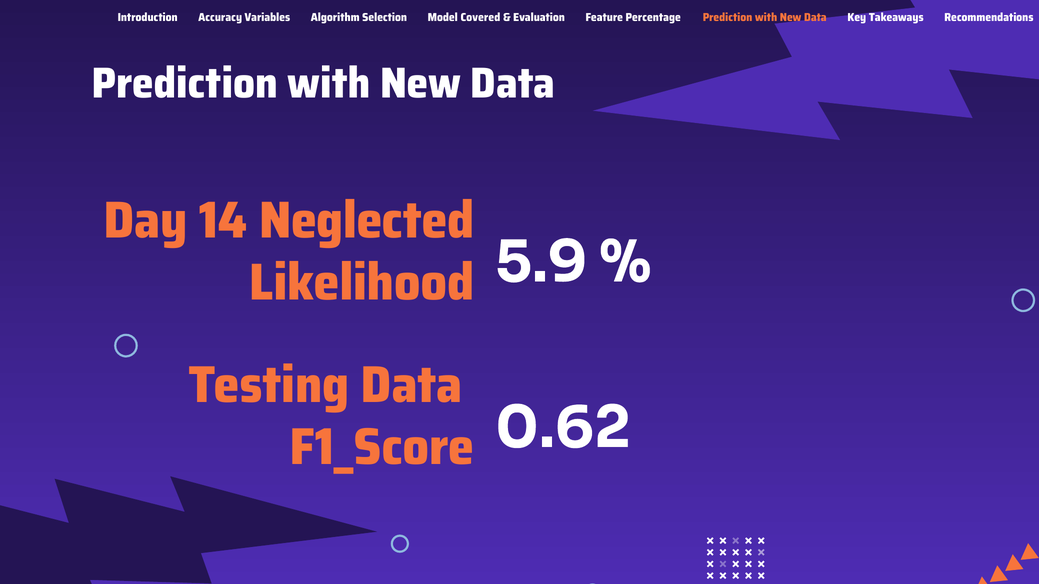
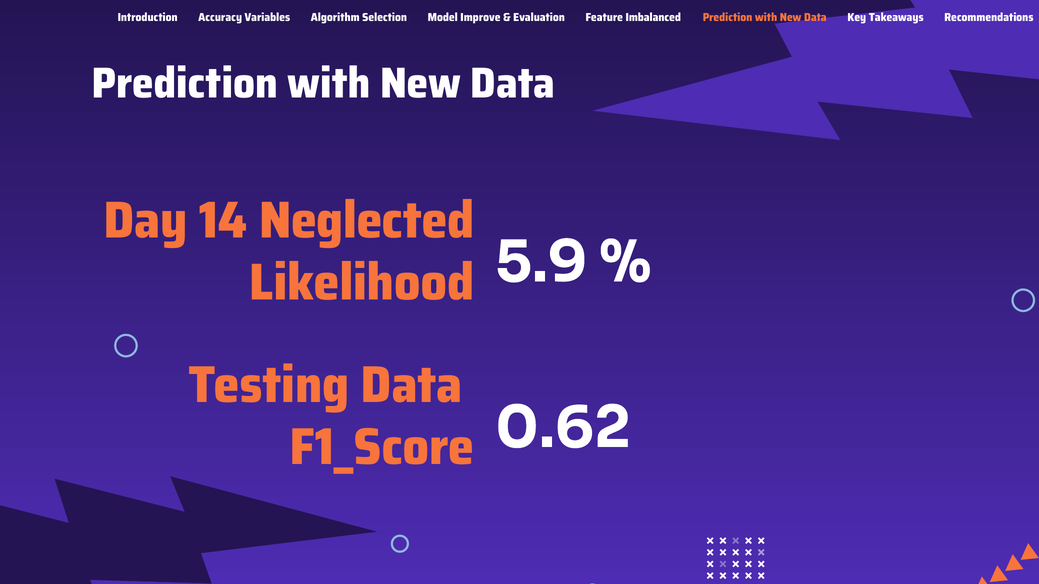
Covered: Covered -> Improve (480, 18)
Percentage: Percentage -> Imbalanced (653, 18)
